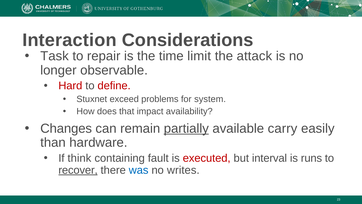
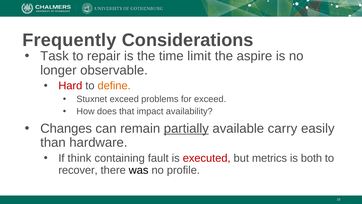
Interaction: Interaction -> Frequently (69, 40)
attack: attack -> aspire (254, 56)
define colour: red -> orange (114, 86)
for system: system -> exceed (210, 99)
interval: interval -> metrics (269, 158)
runs: runs -> both (311, 158)
recover underline: present -> none (78, 170)
was colour: blue -> black (139, 170)
writes: writes -> profile (183, 170)
